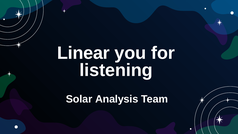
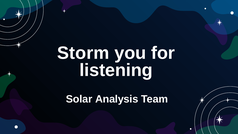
Linear: Linear -> Storm (83, 53)
